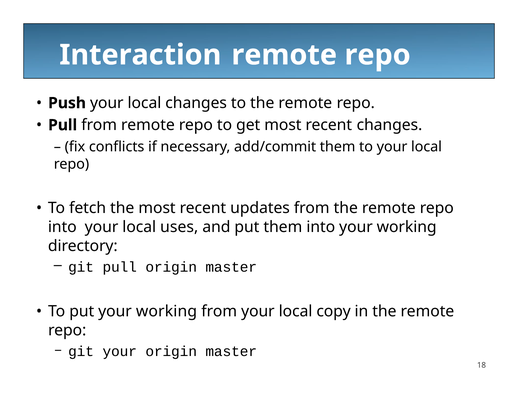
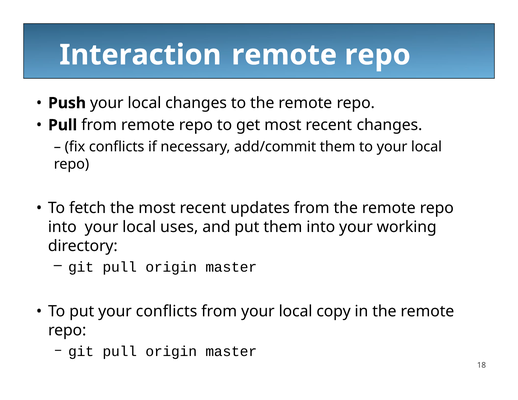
put your working: working -> conflicts (167, 312)
your: your -> pull (120, 352)
